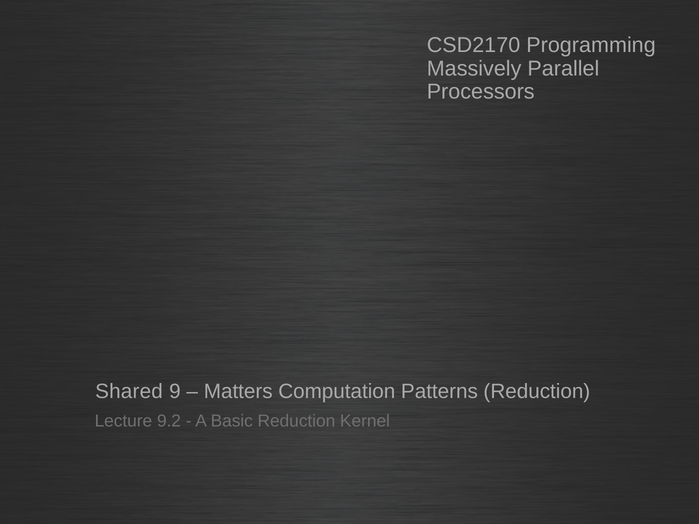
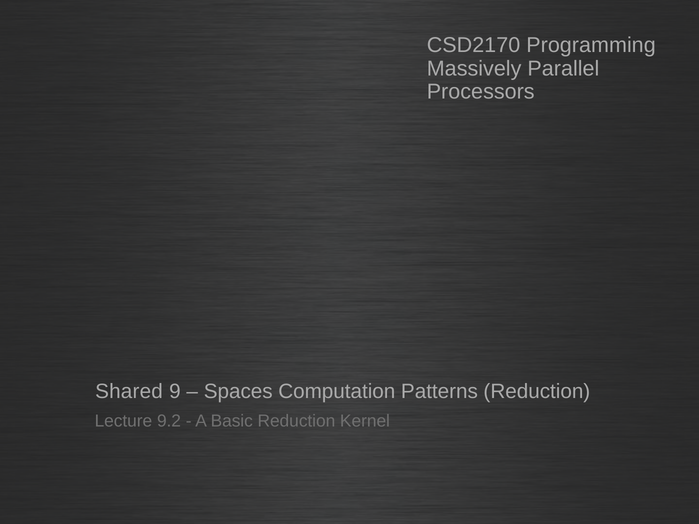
Matters: Matters -> Spaces (238, 392)
